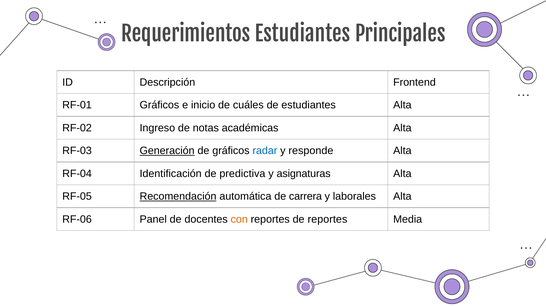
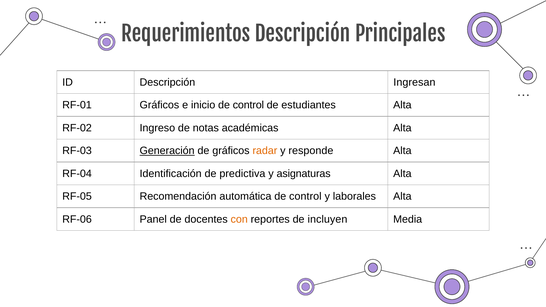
Requerimientos Estudiantes: Estudiantes -> Descripción (303, 35)
Frontend: Frontend -> Ingresan (414, 82)
inicio de cuáles: cuáles -> control (248, 105)
radar colour: blue -> orange (265, 151)
Recomendación underline: present -> none (178, 196)
automática de carrera: carrera -> control (305, 196)
de reportes: reportes -> incluyen (327, 219)
